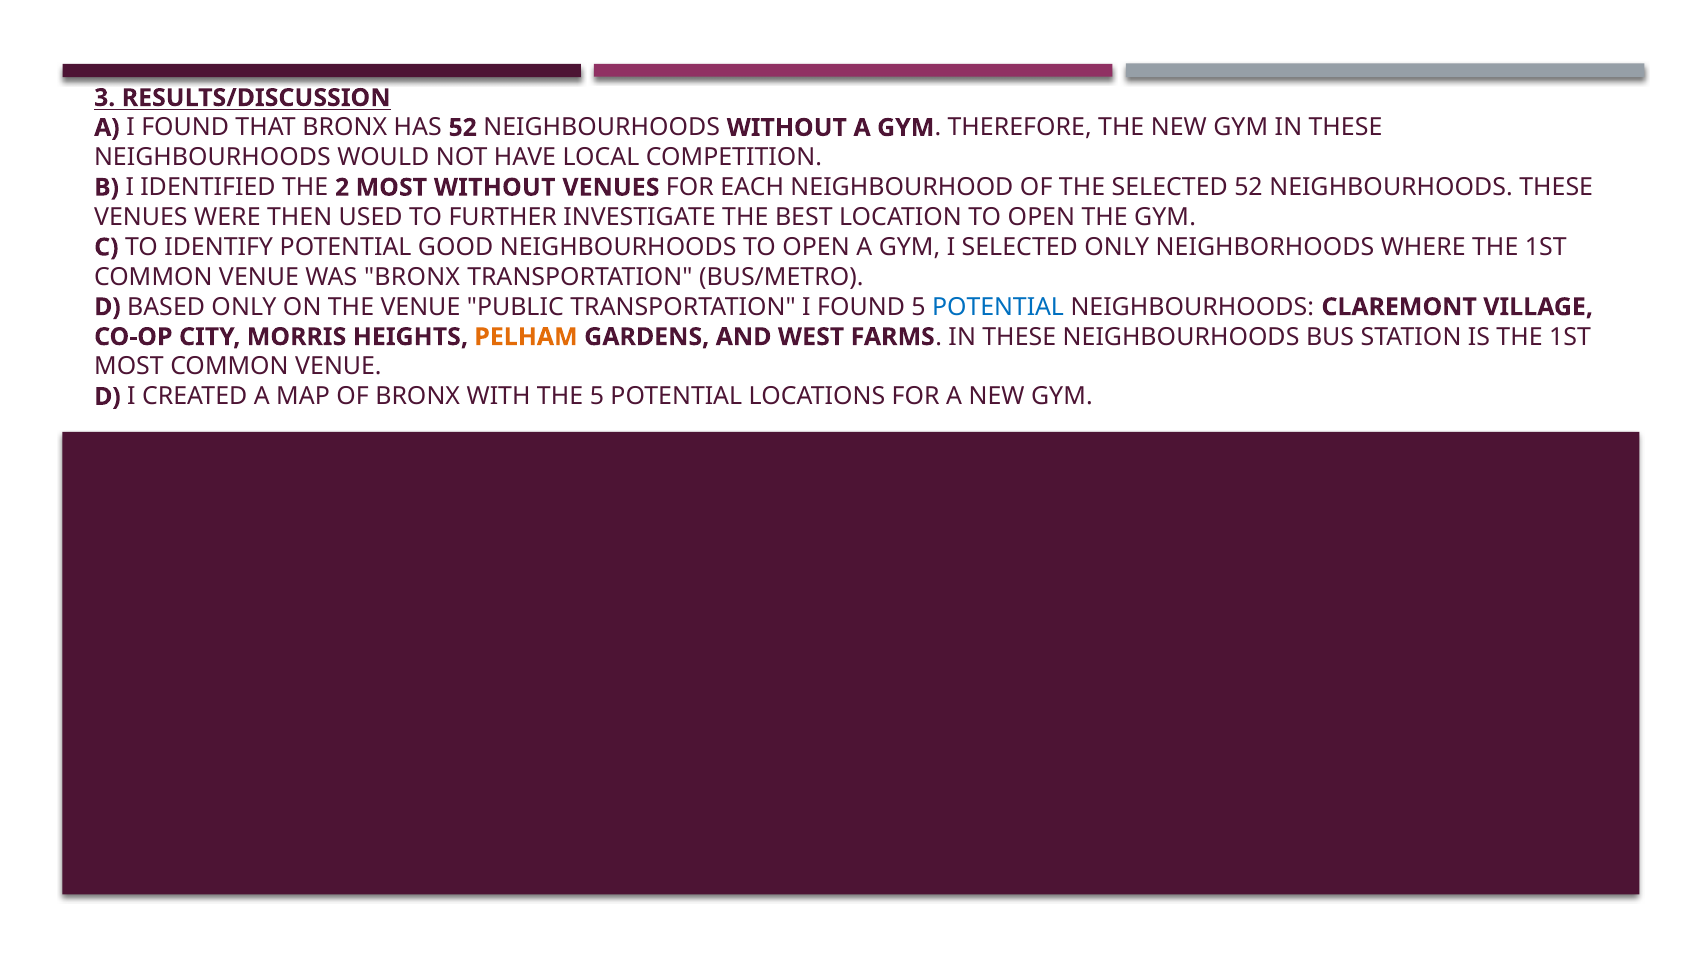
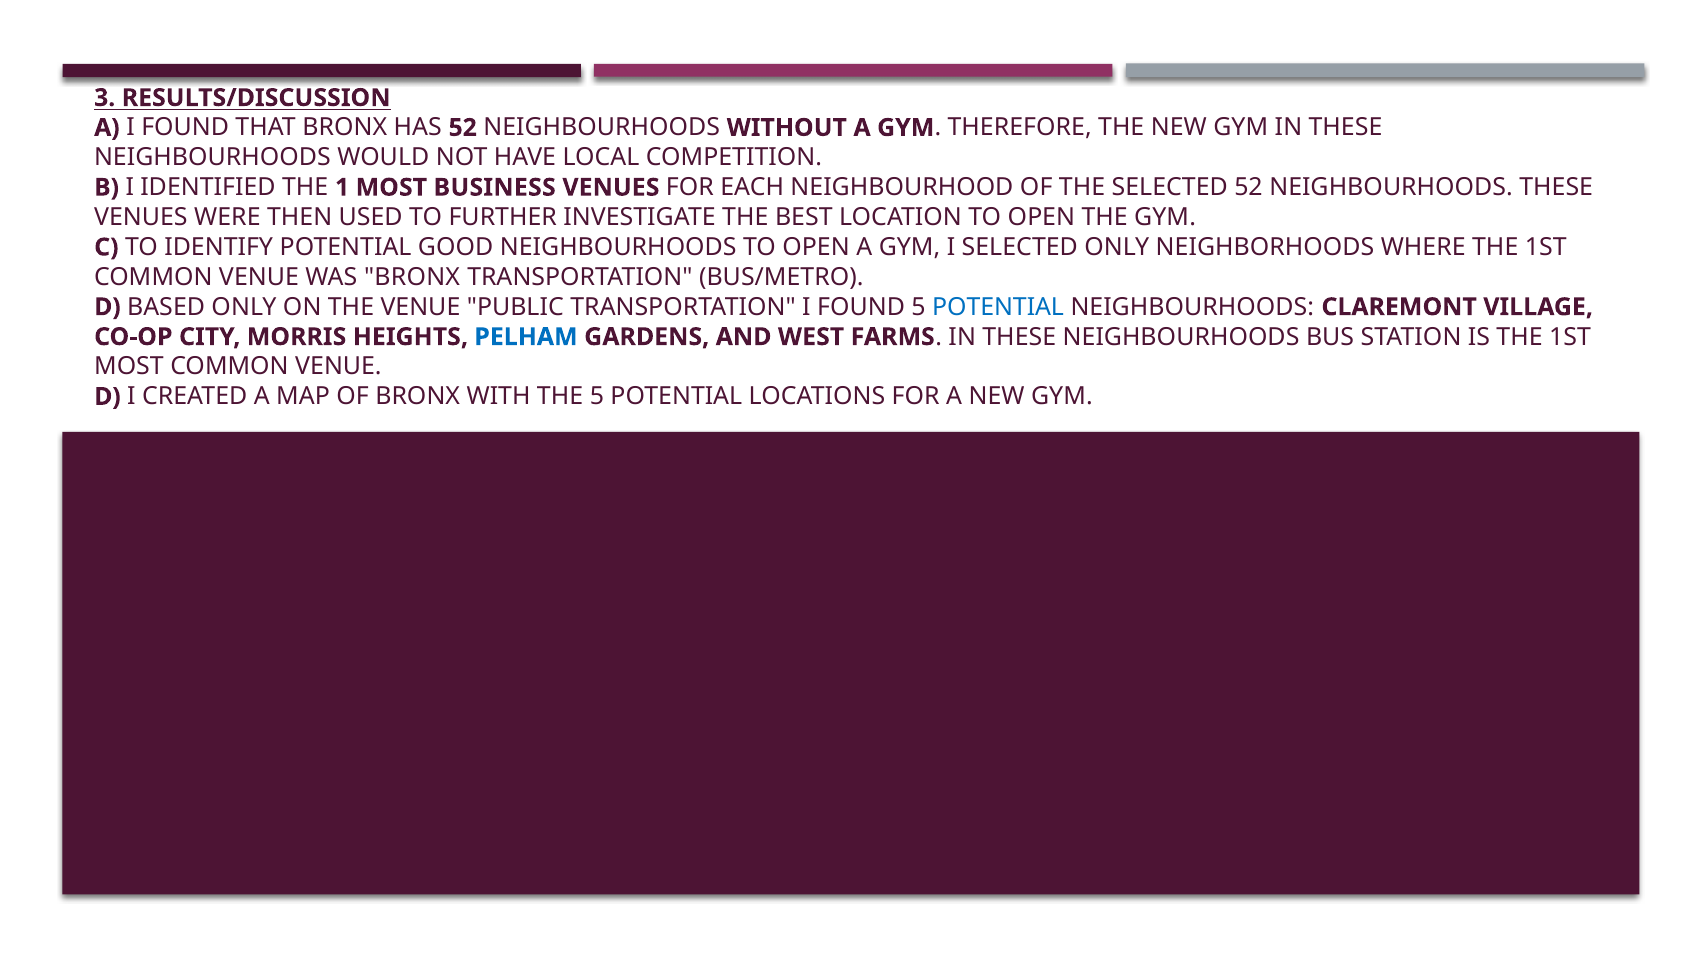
2: 2 -> 1 (342, 187)
MOST WITHOUT: WITHOUT -> BUSINESS (495, 187)
PELHAM colour: orange -> blue (526, 337)
